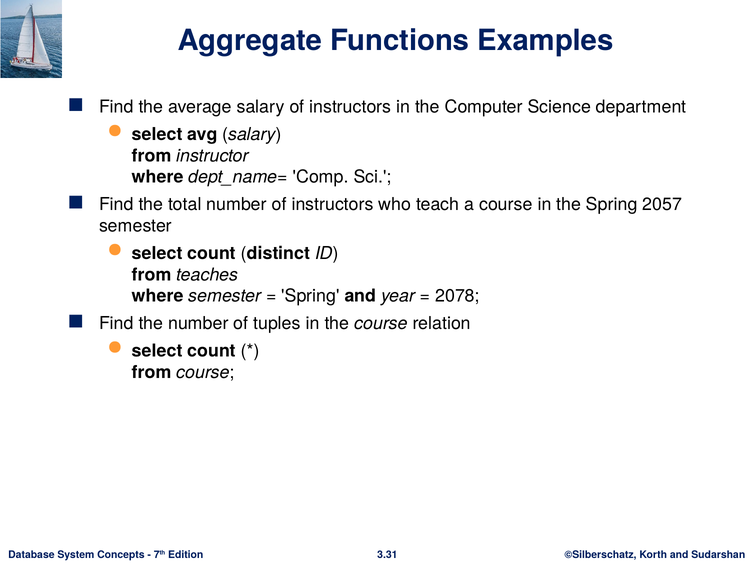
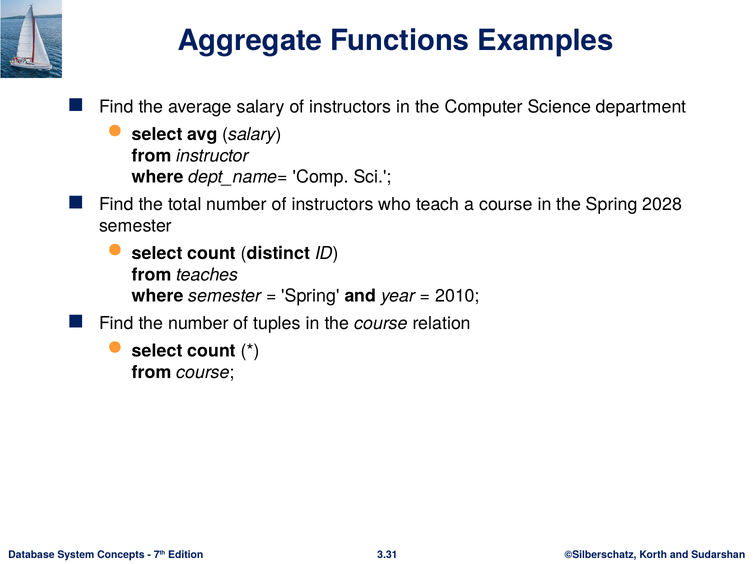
2057: 2057 -> 2028 (662, 205)
2078: 2078 -> 2010 (458, 296)
